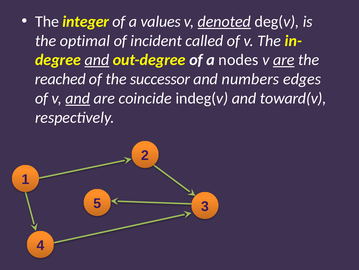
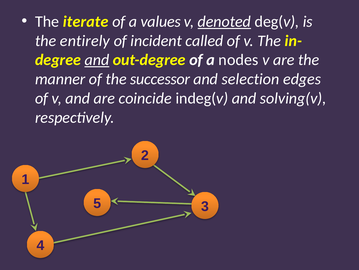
integer: integer -> iterate (86, 21)
optimal: optimal -> entirely (85, 41)
are underline: present -> none (284, 60)
reached: reached -> manner (60, 79)
numbers: numbers -> selection (250, 79)
and underline: present -> none (78, 98)
toward(v: toward(v -> solving(v (293, 98)
